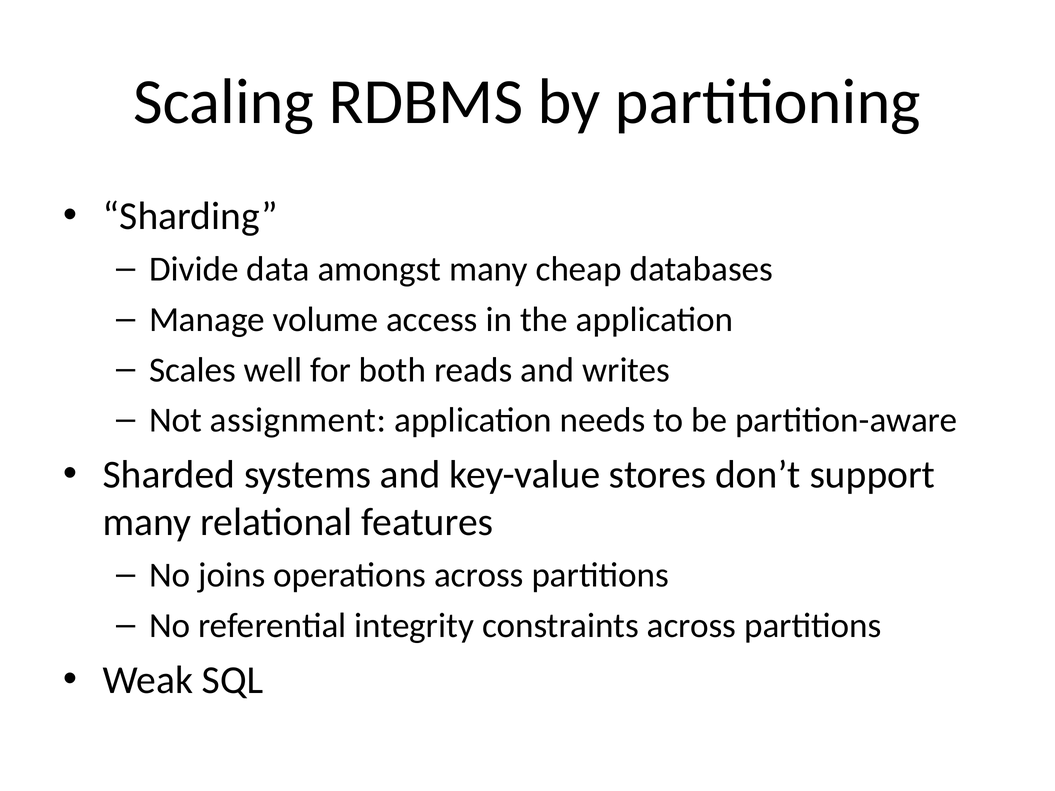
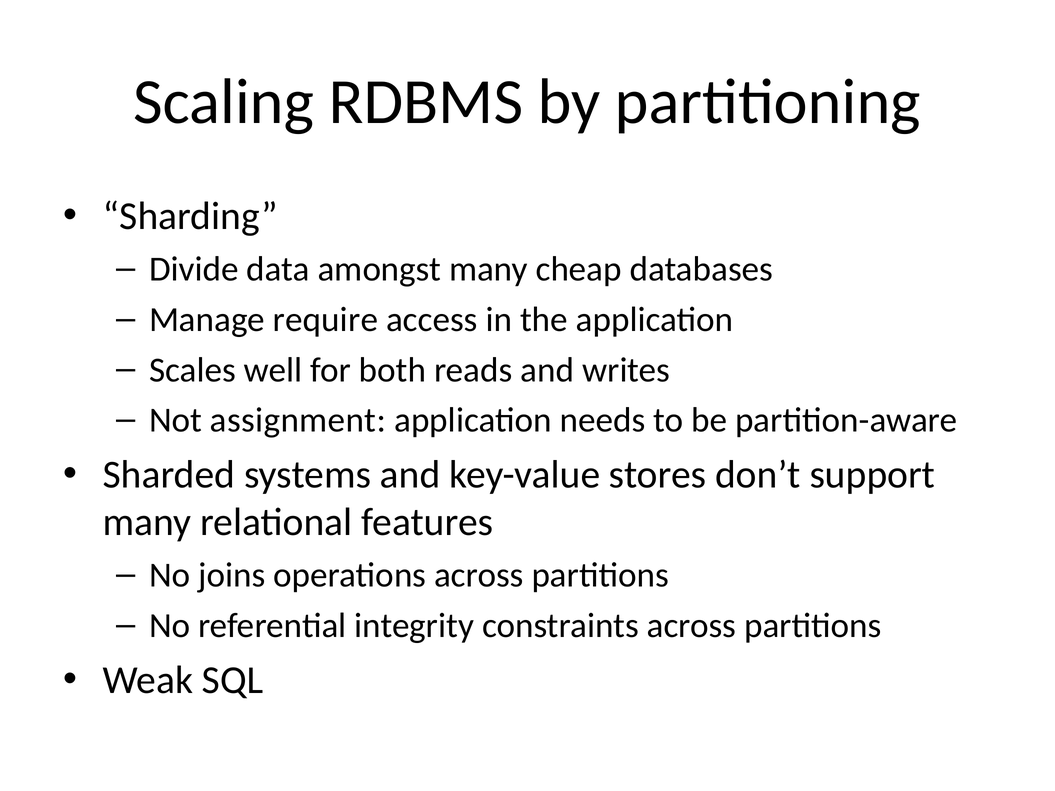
volume: volume -> require (325, 320)
